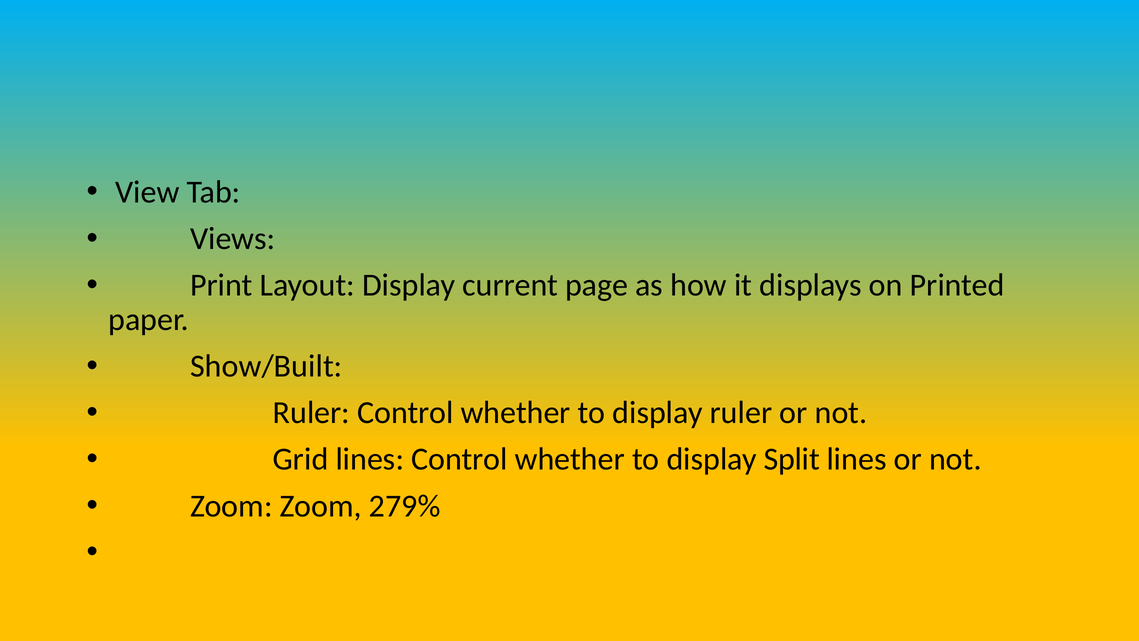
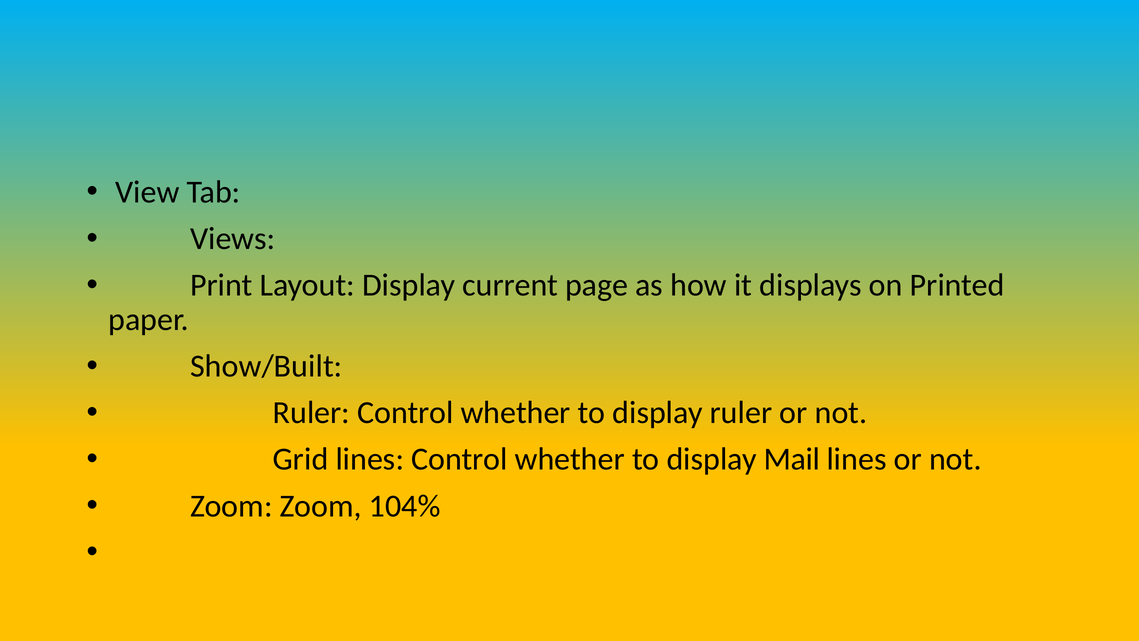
Split: Split -> Mail (792, 459)
279%: 279% -> 104% (405, 506)
